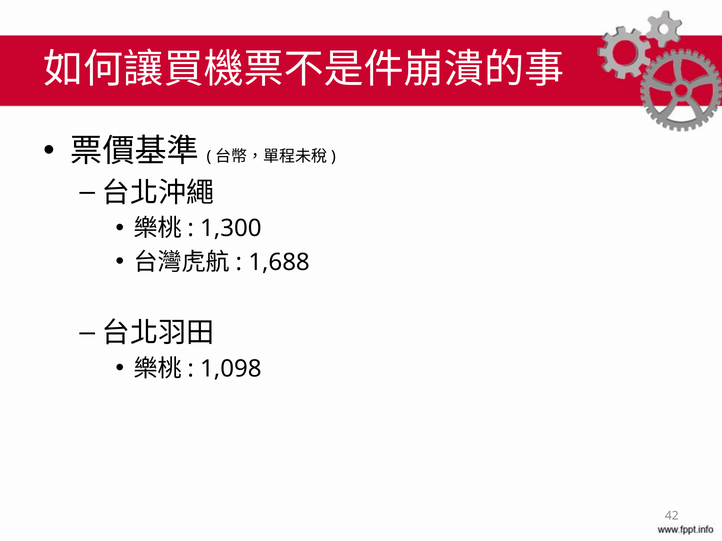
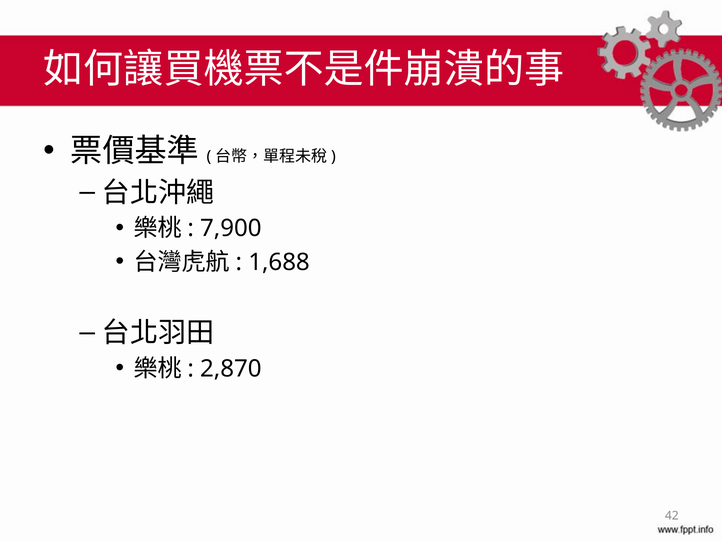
1,300: 1,300 -> 7,900 (231, 229)
1,098: 1,098 -> 2,870 (231, 369)
